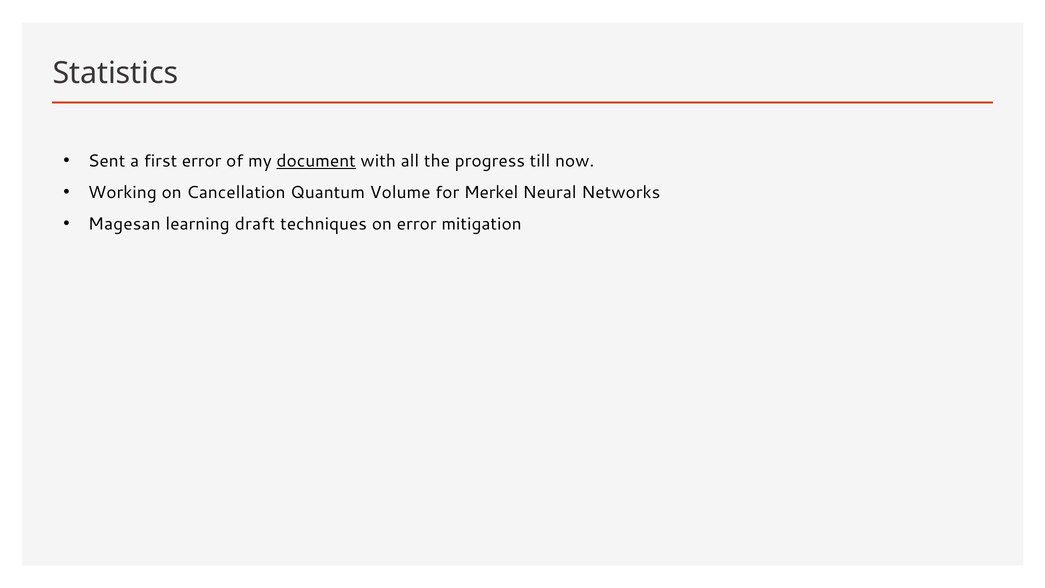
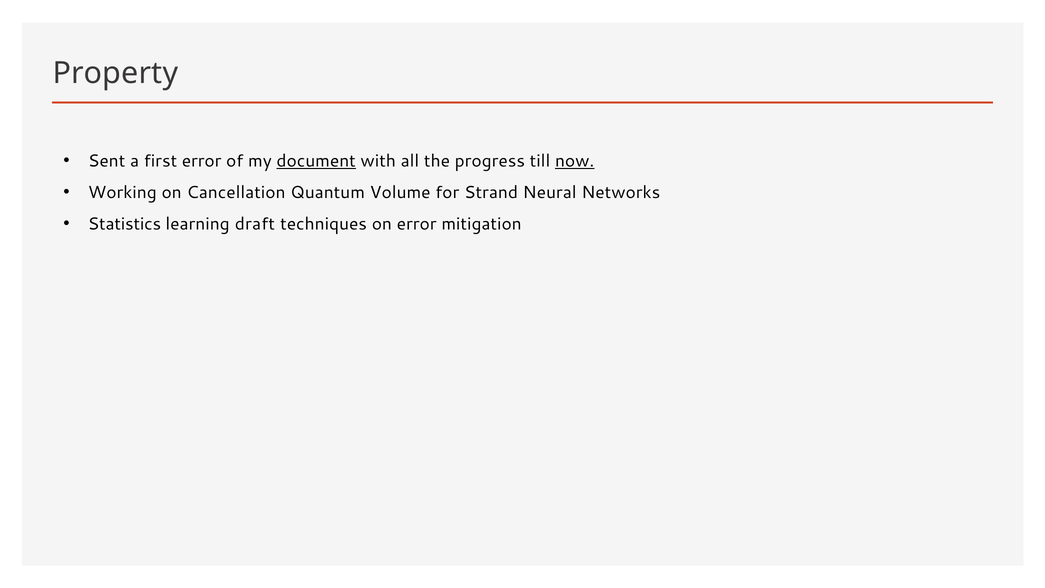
Statistics: Statistics -> Property (115, 73)
now underline: none -> present (575, 161)
Merkel: Merkel -> Strand (491, 193)
Magesan: Magesan -> Statistics (124, 224)
